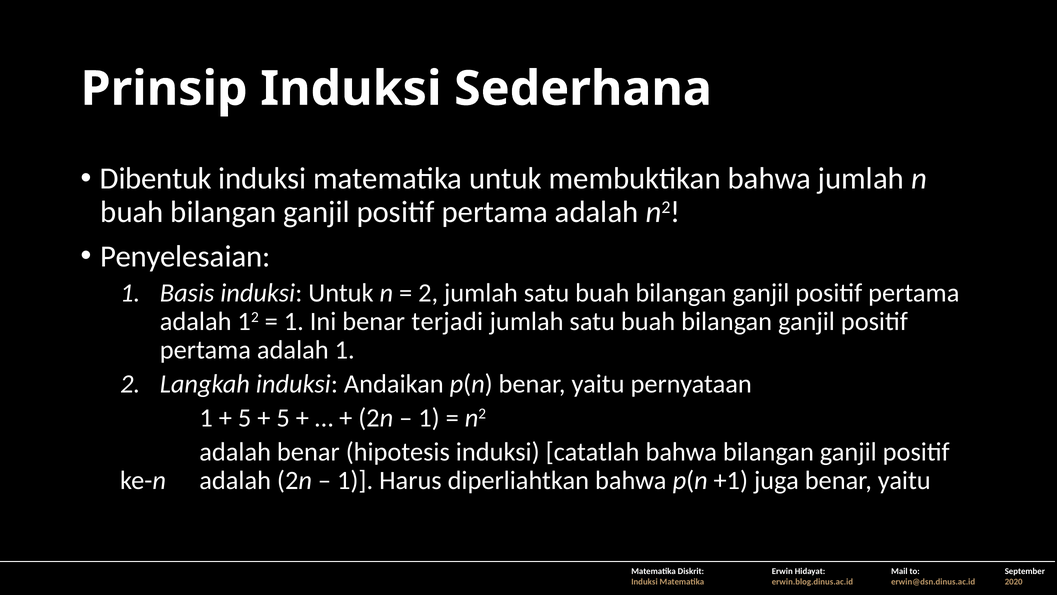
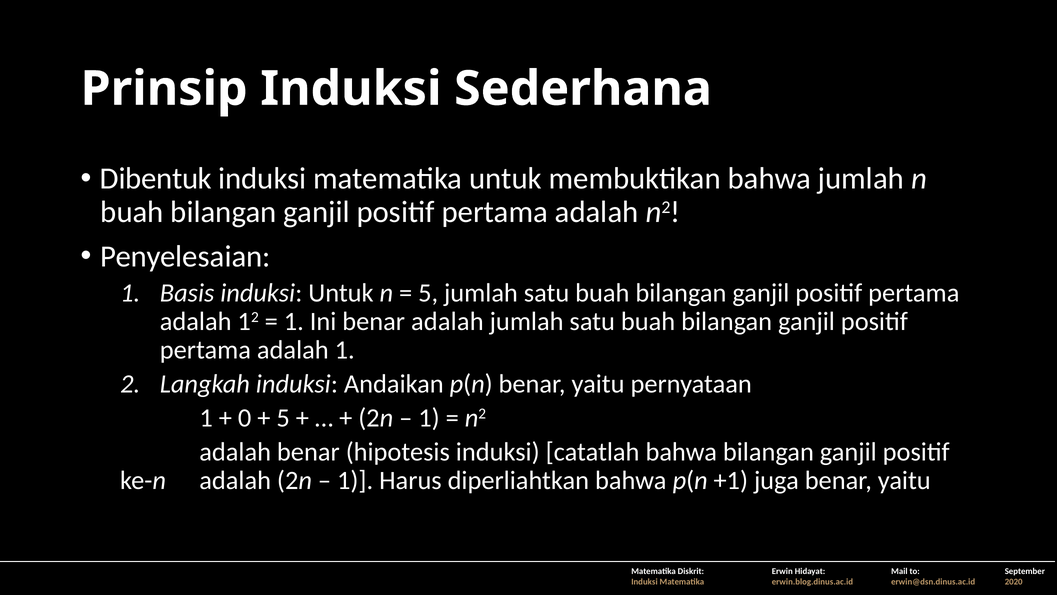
2: 2 -> 5 (428, 293)
benar terjadi: terjadi -> adalah (447, 321)
5: 5 -> 0 (245, 418)
